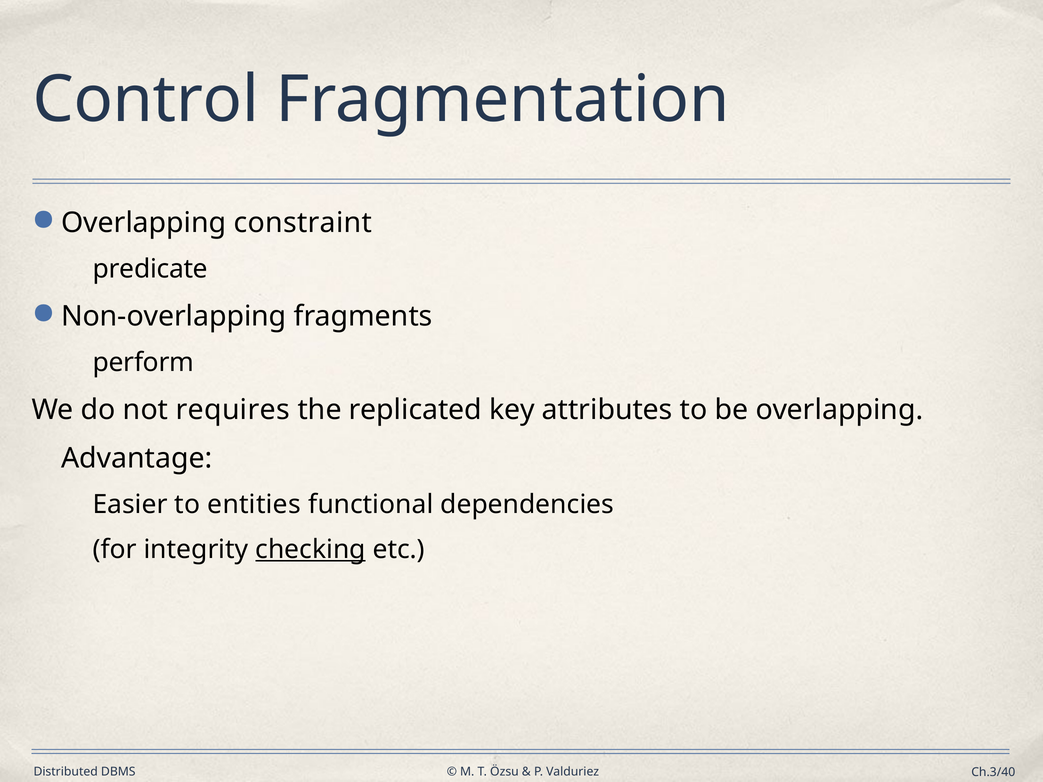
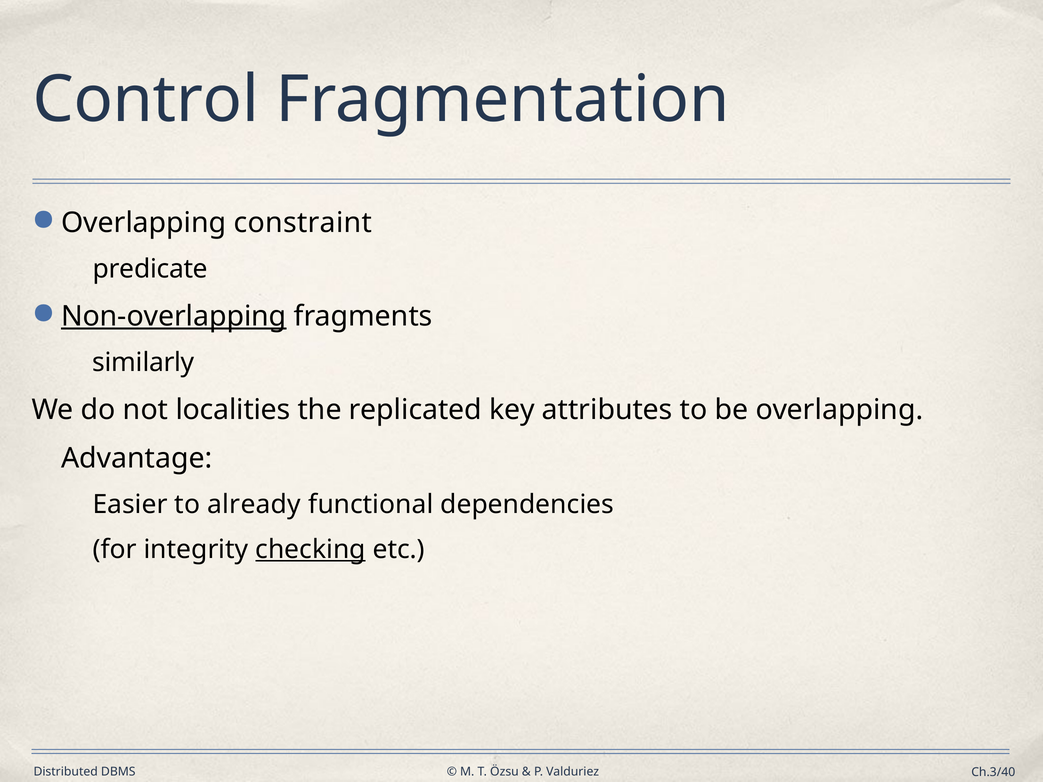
Non-overlapping underline: none -> present (174, 316)
perform: perform -> similarly (143, 362)
requires: requires -> localities (233, 410)
entities: entities -> already (254, 504)
